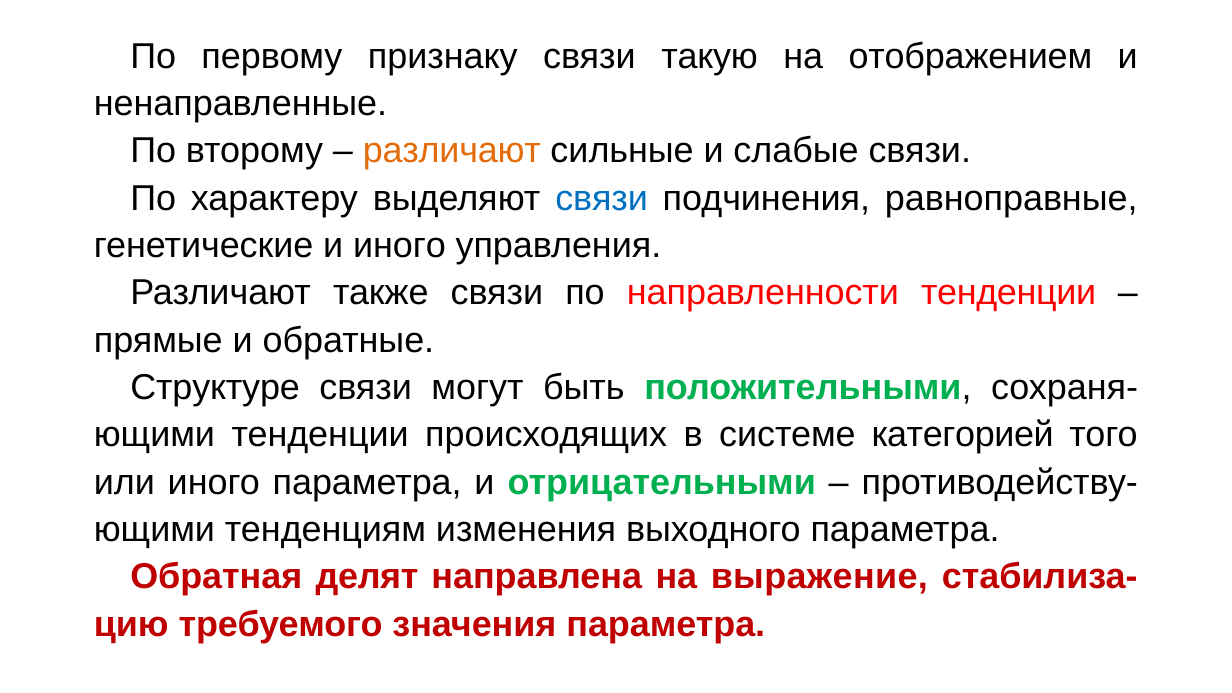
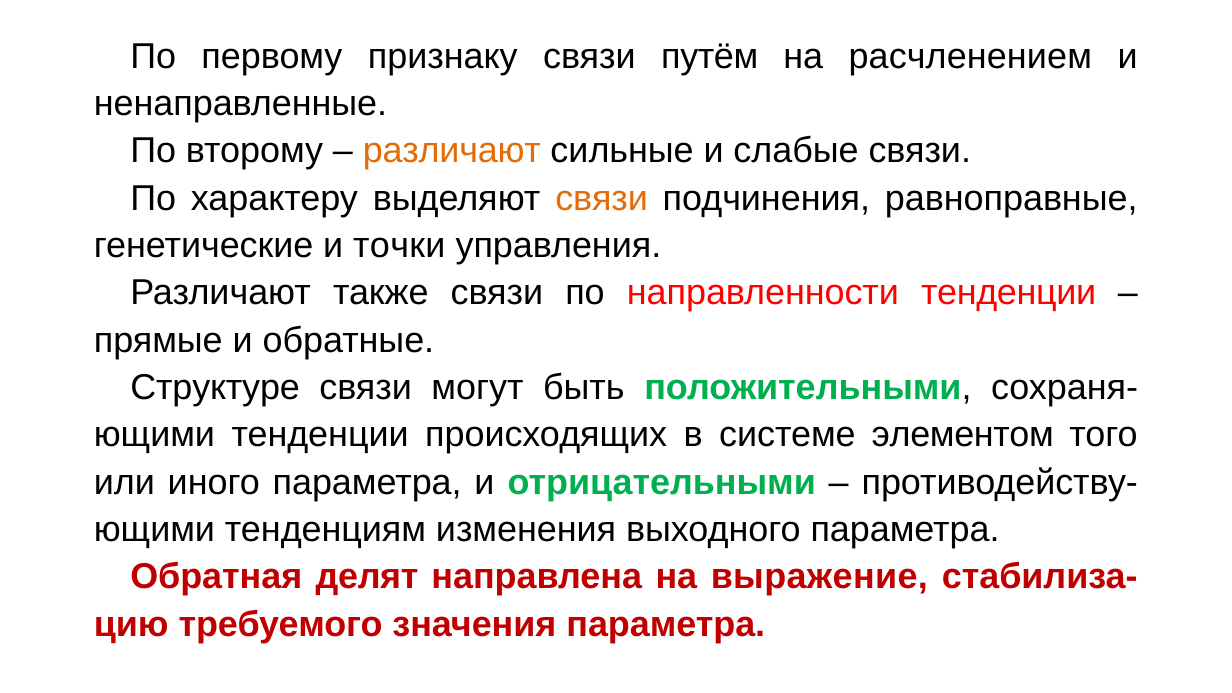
такую: такую -> путём (710, 56)
отображением: отображением -> расчленением (970, 56)
связи colour: blue -> orange (602, 198)
и иного: иного -> точки (399, 246)
категорией: категорией -> элементом (963, 435)
